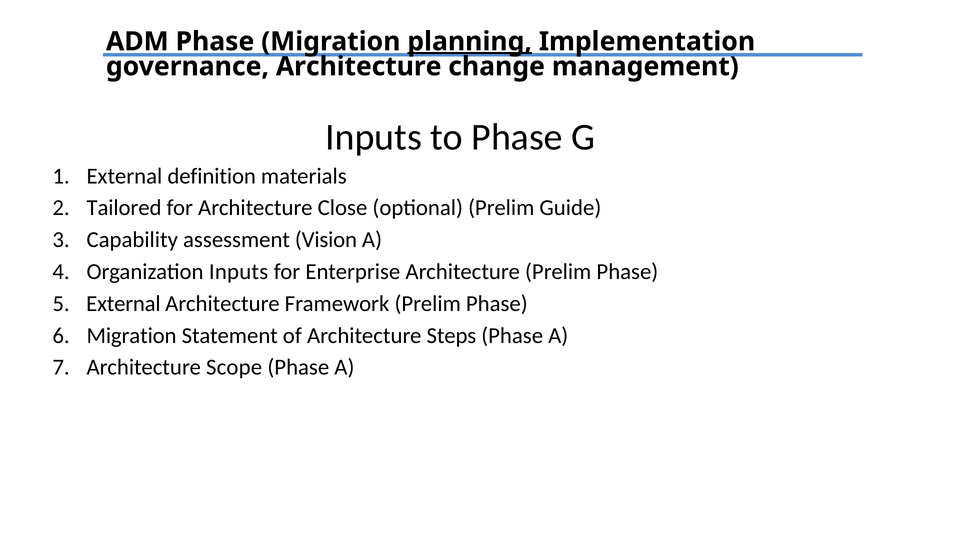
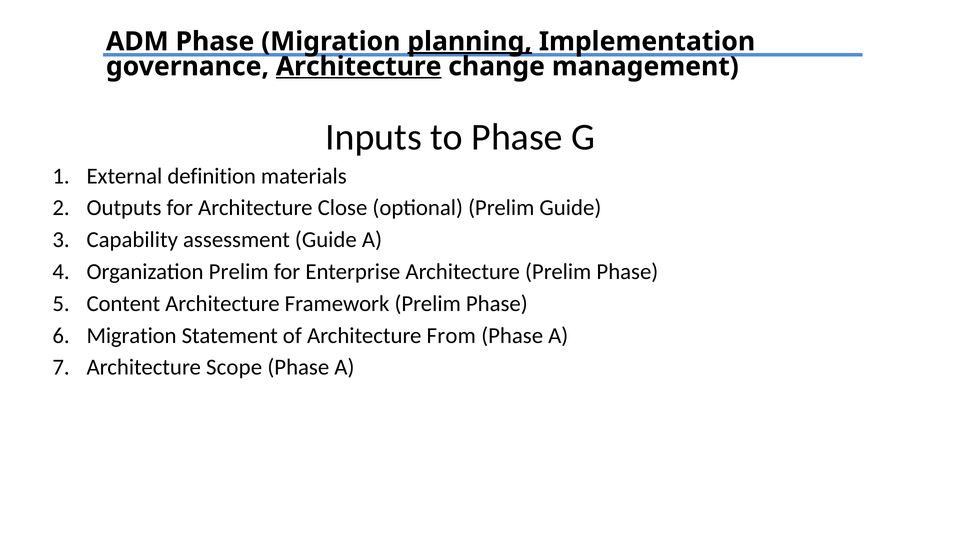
Architecture underline: none -> present (359, 66)
Tailored: Tailored -> Outputs (124, 208)
assessment Vision: Vision -> Guide (326, 240)
Organization Inputs: Inputs -> Prelim (239, 272)
External: External -> Content (123, 303)
Steps: Steps -> From (451, 335)
